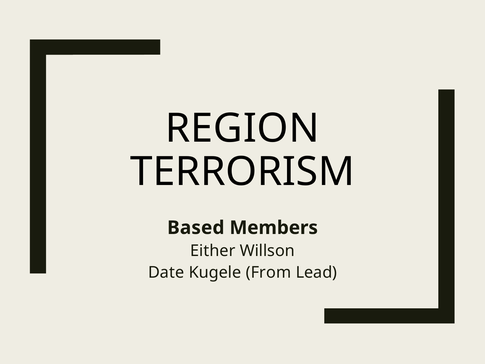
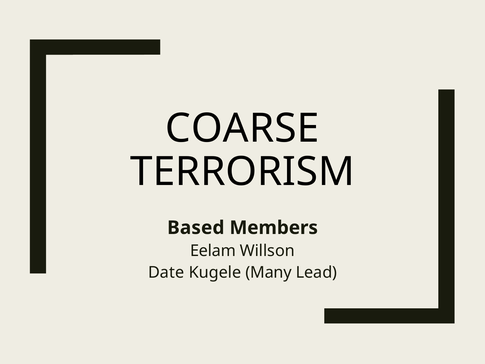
REGION: REGION -> COARSE (242, 128)
Either: Either -> Eelam (213, 251)
From: From -> Many (269, 272)
